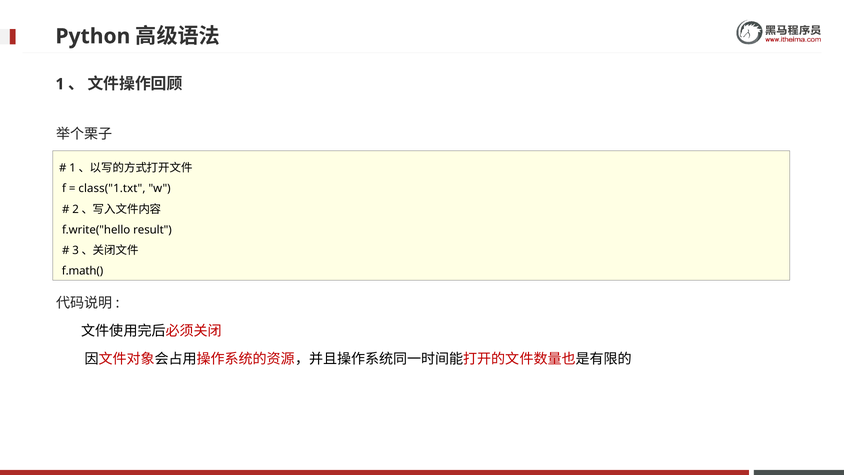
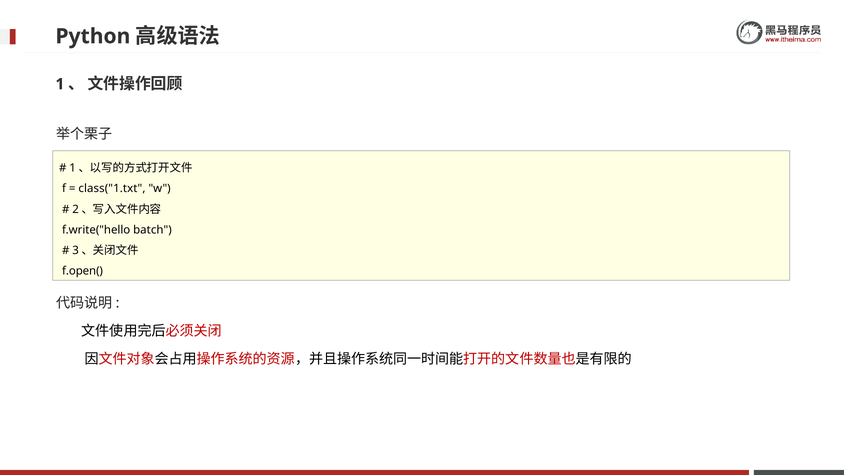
result: result -> batch (152, 230)
f.math(: f.math( -> f.open( (82, 271)
